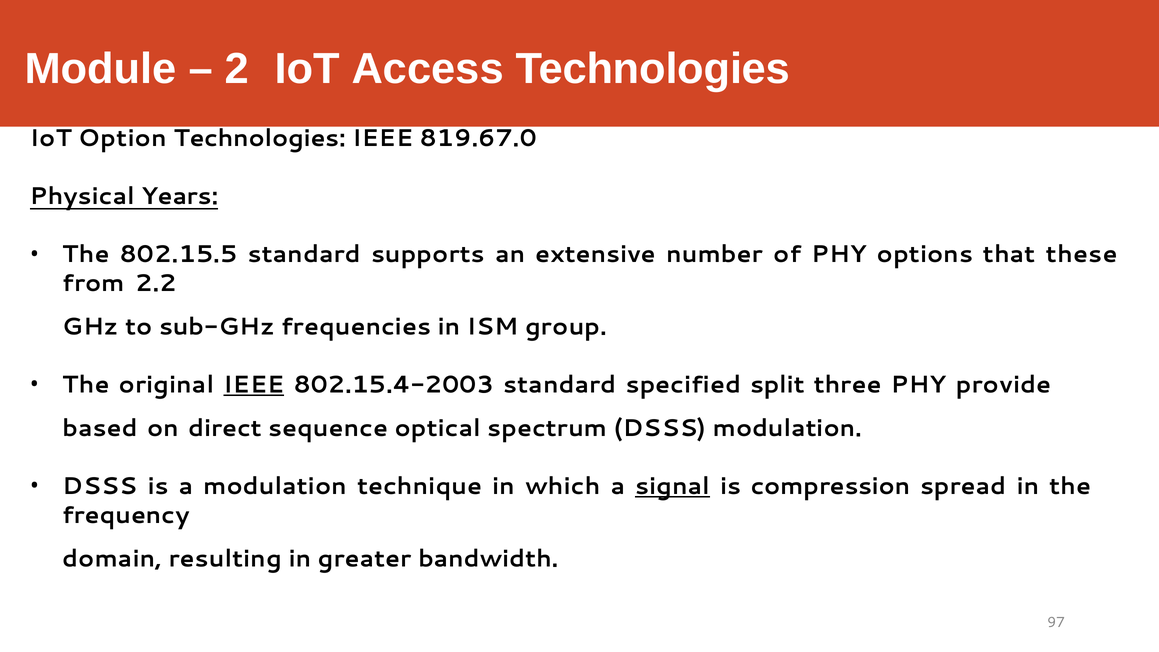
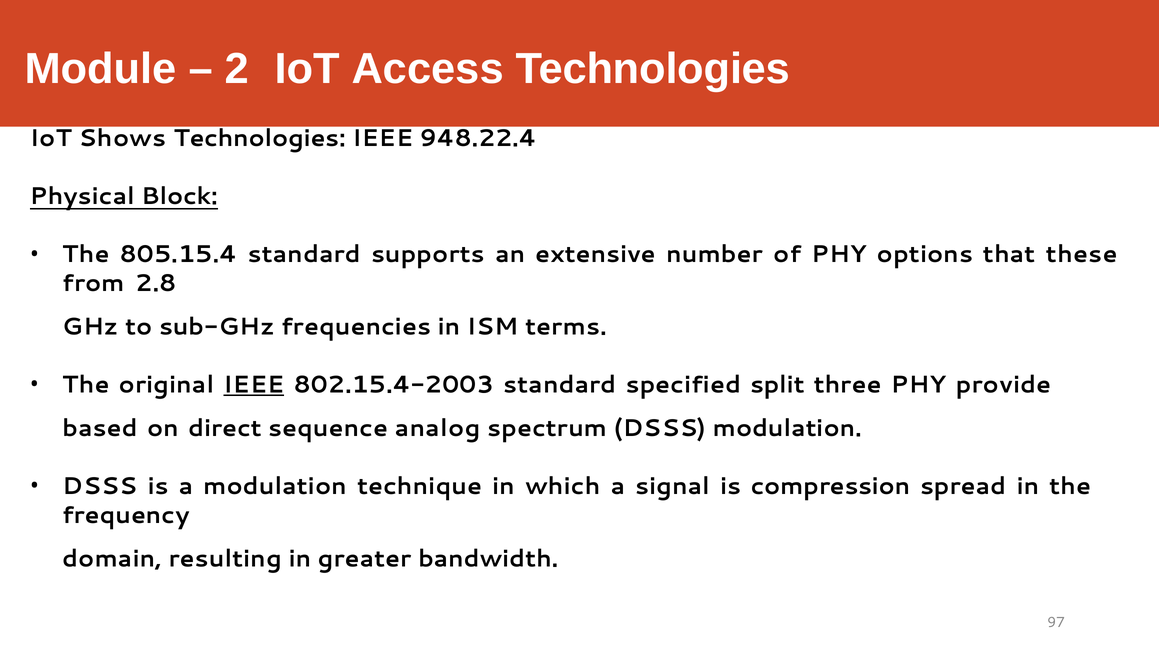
Option: Option -> Shows (123, 138)
819.67.0: 819.67.0 -> 948.22.4 (478, 138)
Years: Years -> Block (180, 196)
802.15.5: 802.15.5 -> 805.15.4 (179, 254)
2.2: 2.2 -> 2.8 (156, 283)
group: group -> terms (566, 327)
optical: optical -> analog (438, 428)
signal underline: present -> none (673, 486)
